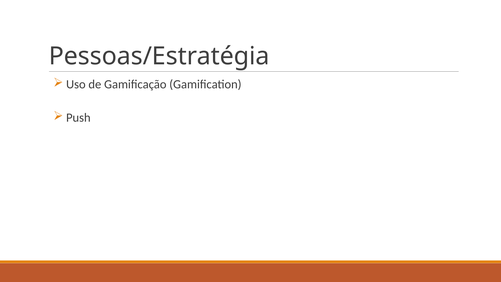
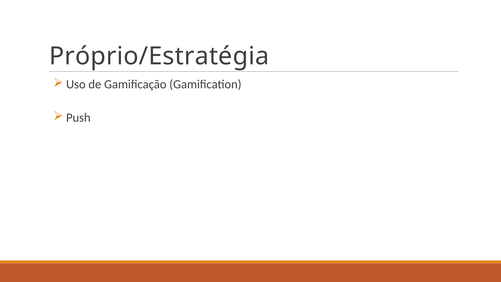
Pessoas/Estratégia: Pessoas/Estratégia -> Próprio/Estratégia (159, 56)
